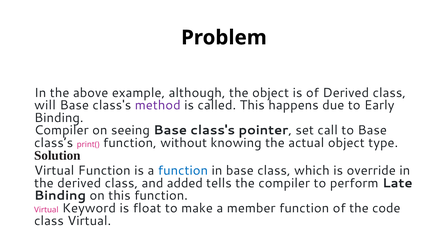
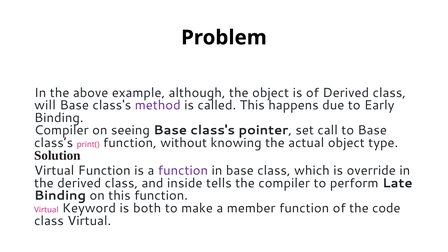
function colour: blue -> purple (183, 170)
added: added -> inside (185, 183)
float: float -> both (147, 208)
